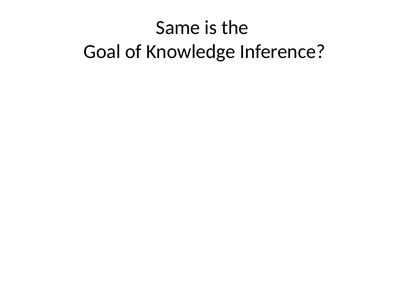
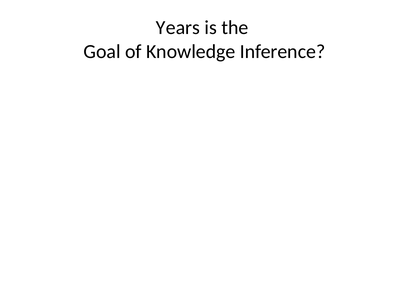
Same: Same -> Years (178, 28)
